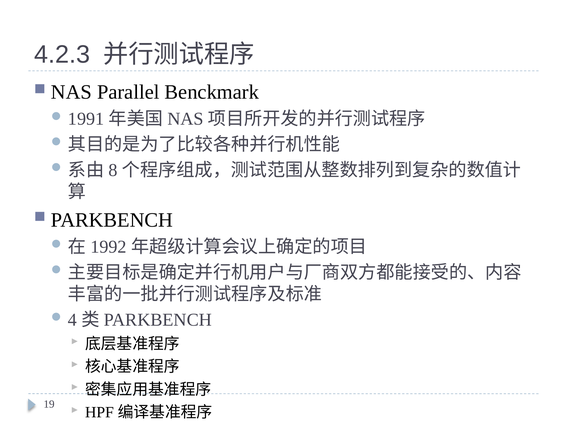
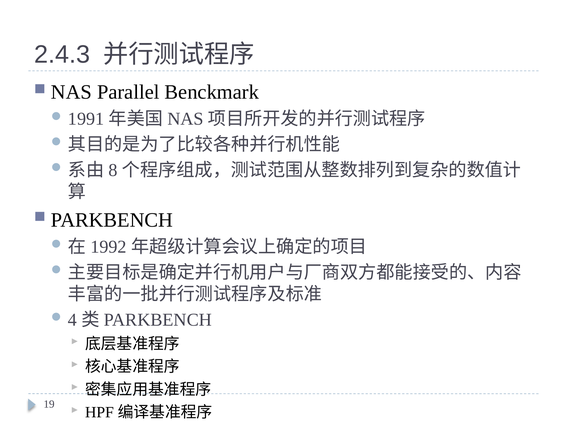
4.2.3: 4.2.3 -> 2.4.3 (62, 55)
